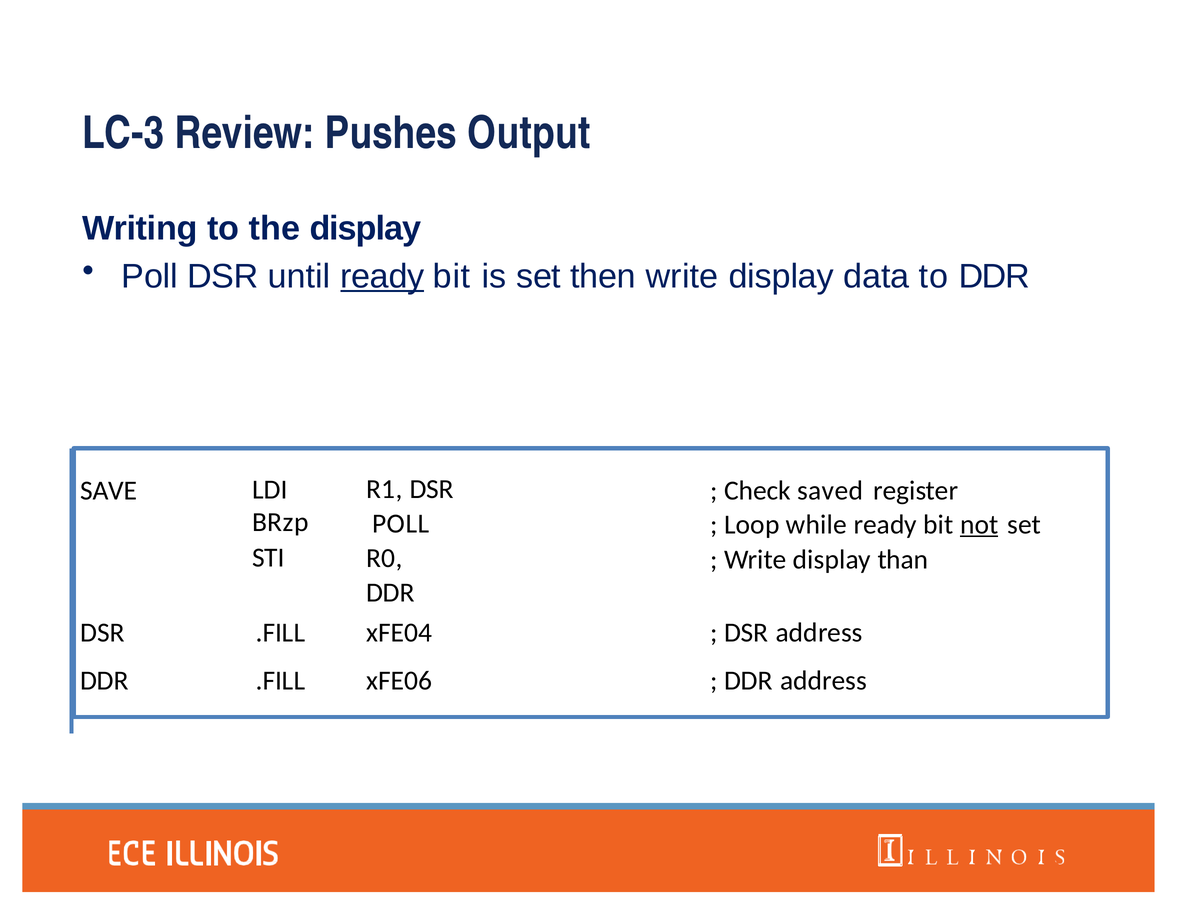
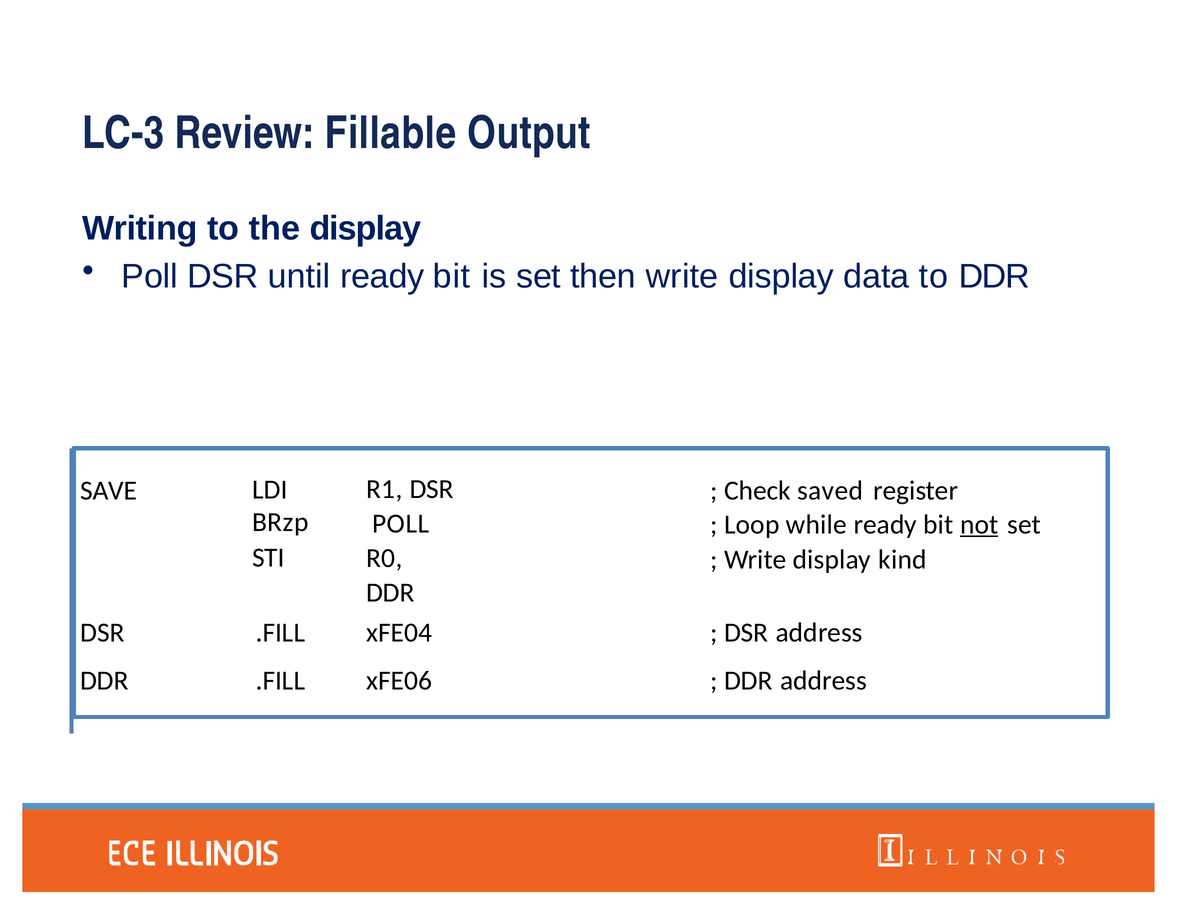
Pushes: Pushes -> Fillable (391, 134)
ready underline: present -> none (382, 277)
than: than -> kind (903, 560)
